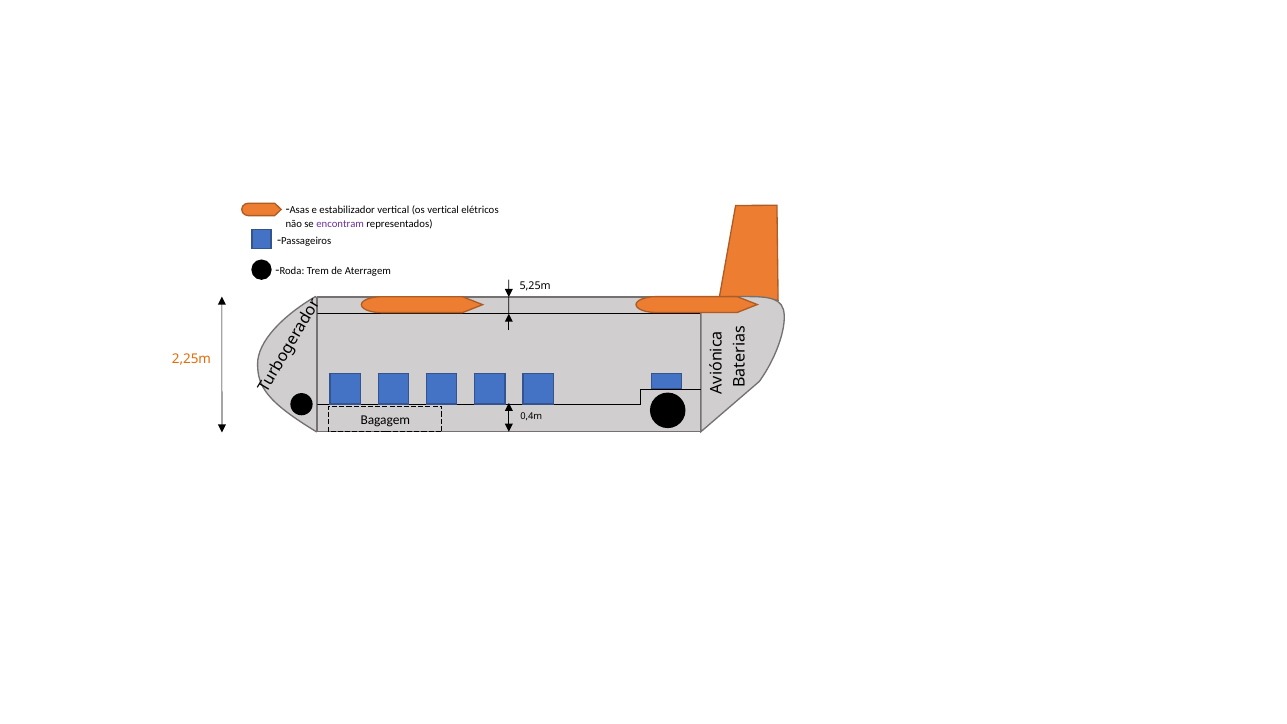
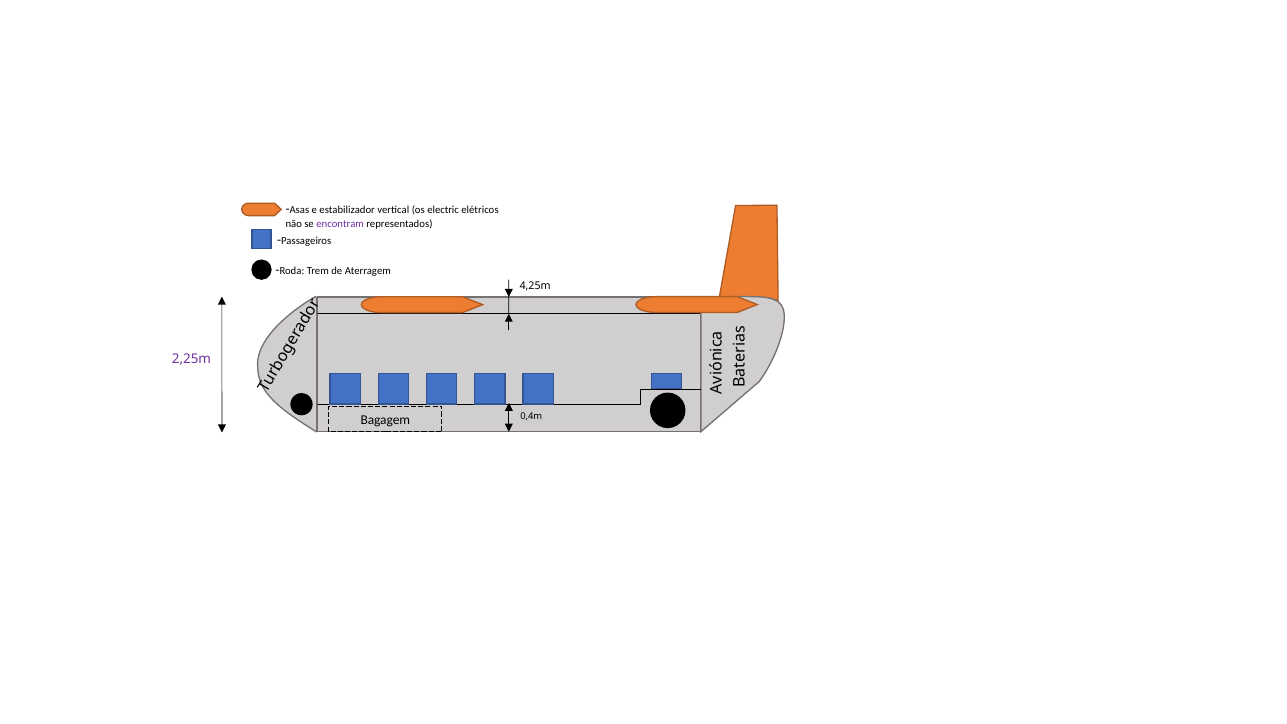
os vertical: vertical -> electric (443, 210)
5,25m: 5,25m -> 4,25m (535, 286)
2,25m colour: orange -> purple (191, 359)
